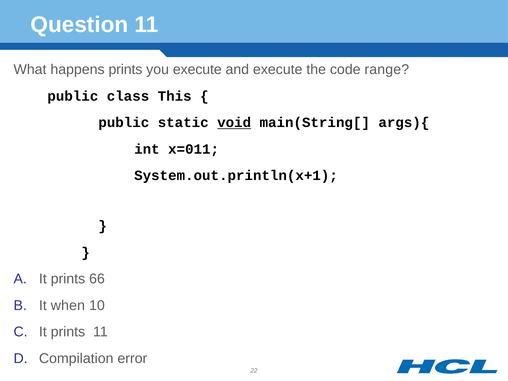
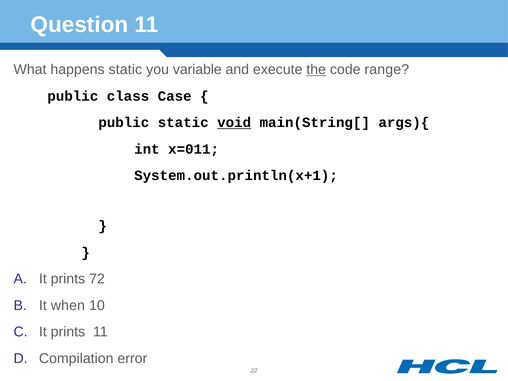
happens prints: prints -> static (125, 70)
you execute: execute -> variable (197, 70)
the underline: none -> present (316, 70)
This: This -> Case (175, 96)
66: 66 -> 72 (97, 279)
